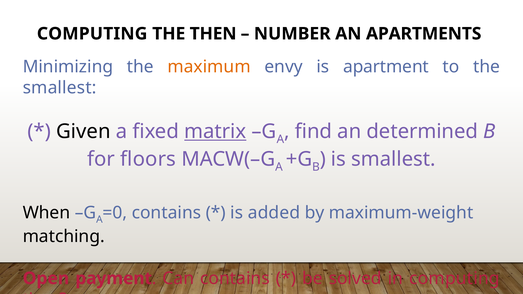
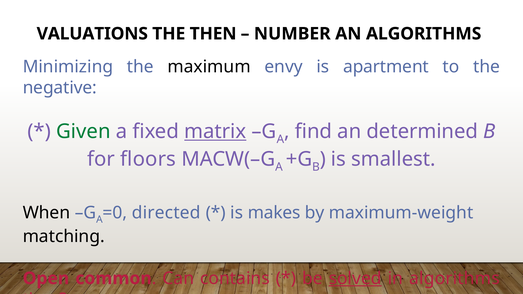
COMPUTING: COMPUTING -> VALUATIONS (92, 34)
AN APARTMENTS: APARTMENTS -> ALGORITHMS (424, 34)
maximum colour: orange -> black (209, 67)
smallest: smallest -> negative (60, 88)
Given colour: black -> green (83, 132)
contains: contains -> directed (166, 213)
added: added -> makes (274, 213)
payment: payment -> common (114, 279)
solved underline: none -> present (355, 279)
in computing: computing -> algorithms (454, 279)
